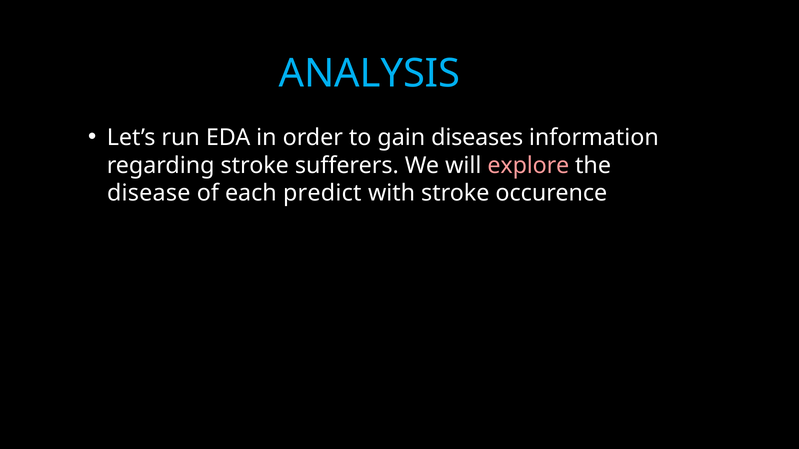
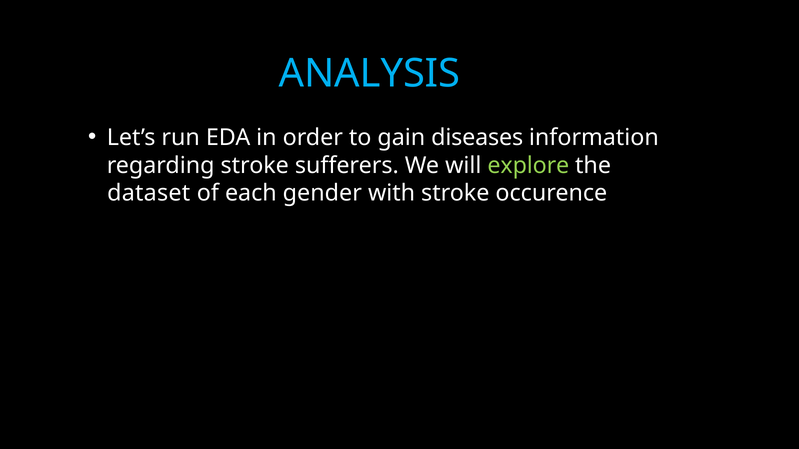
explore colour: pink -> light green (528, 165)
disease: disease -> dataset (149, 193)
predict: predict -> gender (322, 193)
